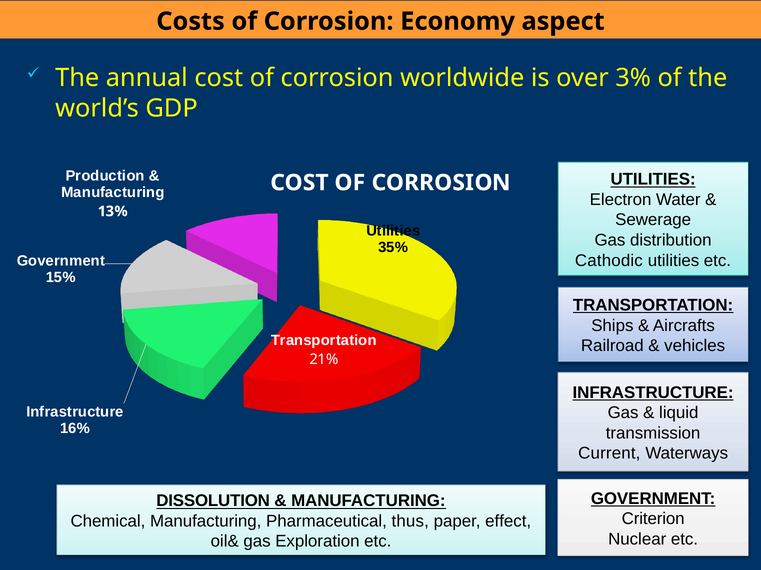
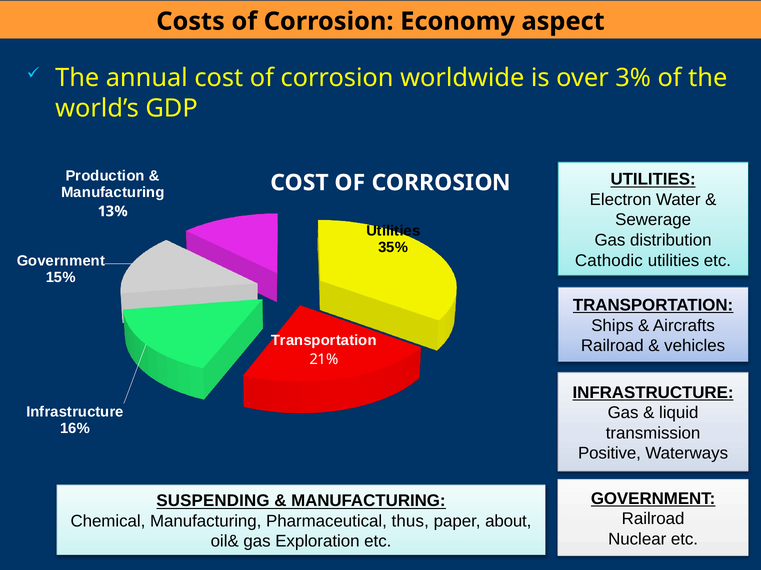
Current: Current -> Positive (609, 454)
DISSOLUTION: DISSOLUTION -> SUSPENDING (213, 502)
Criterion: Criterion -> Railroad (653, 519)
effect: effect -> about (508, 522)
